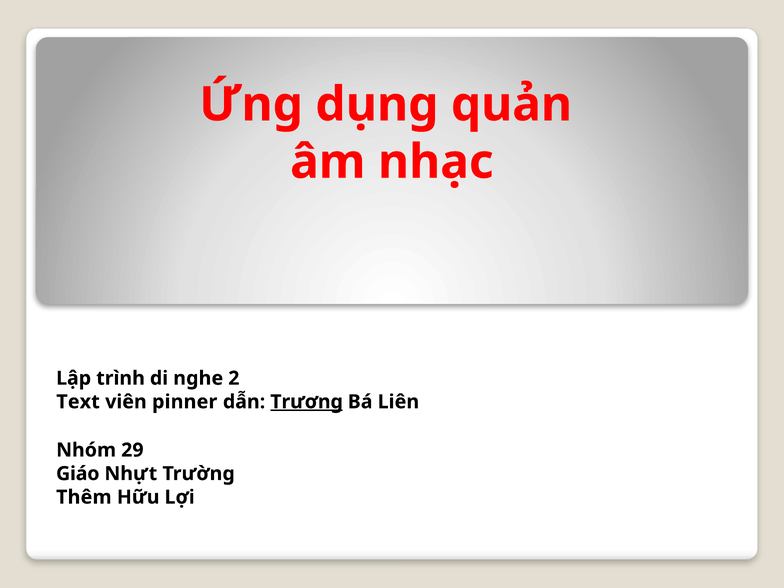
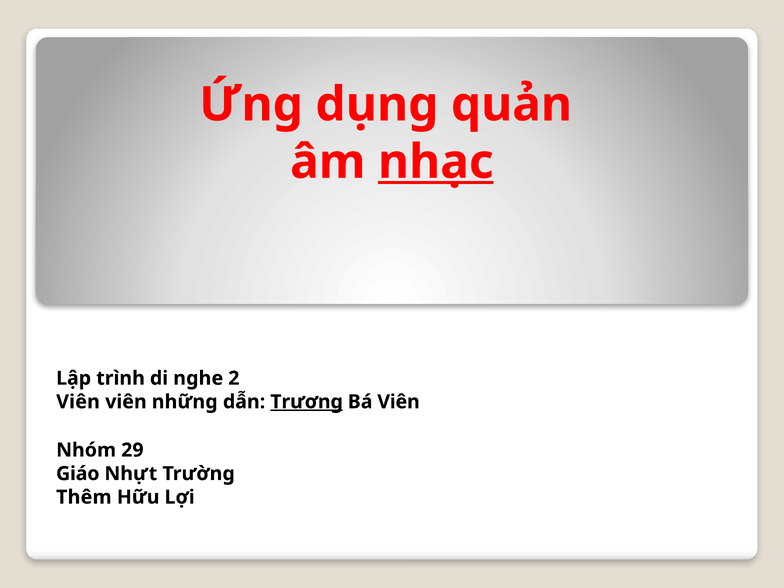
nhạc underline: none -> present (436, 162)
Text: Text -> Viên (78, 402)
pinner: pinner -> những (185, 402)
Bá Liên: Liên -> Viên (399, 402)
